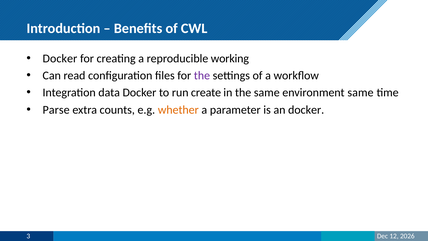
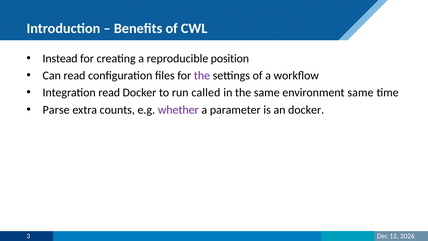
Docker: Docker -> Instead (60, 58)
working: working -> position (230, 58)
Integration data: data -> read (109, 93)
create: create -> called (206, 93)
whether colour: orange -> purple (178, 110)
